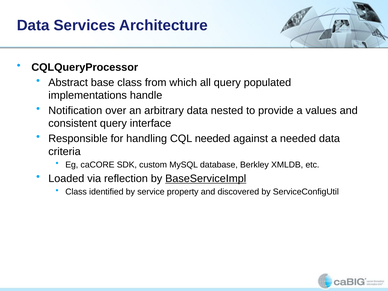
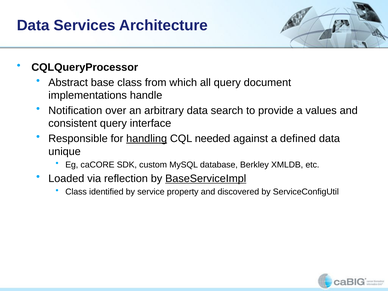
populated: populated -> document (267, 82)
nested: nested -> search (227, 110)
handling underline: none -> present (147, 139)
a needed: needed -> defined (298, 139)
criteria: criteria -> unique (65, 151)
